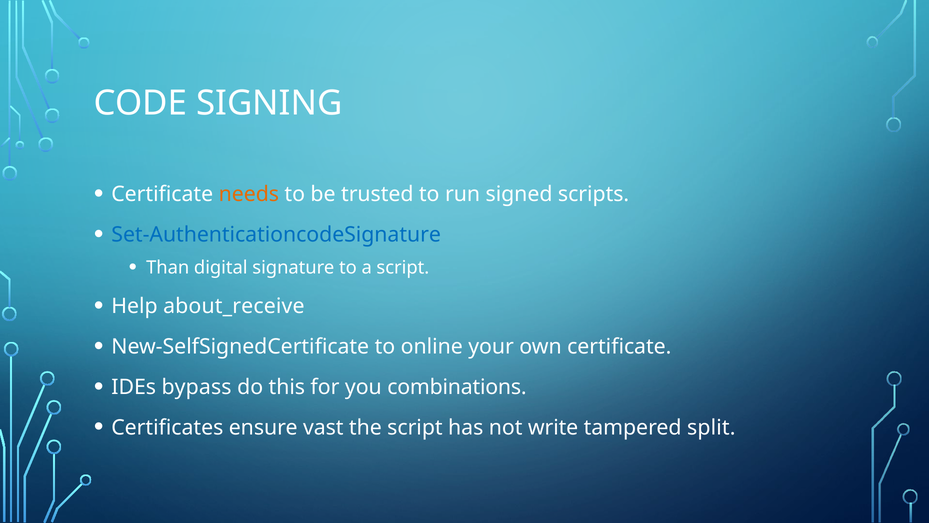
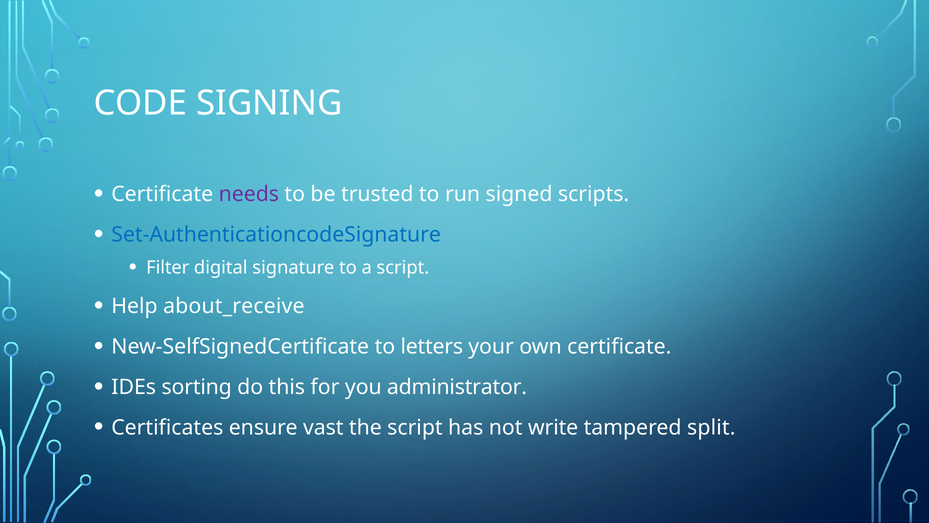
needs colour: orange -> purple (249, 194)
Than: Than -> Filter (168, 267)
online: online -> letters (432, 347)
bypass: bypass -> sorting (197, 387)
combinations: combinations -> administrator (457, 387)
